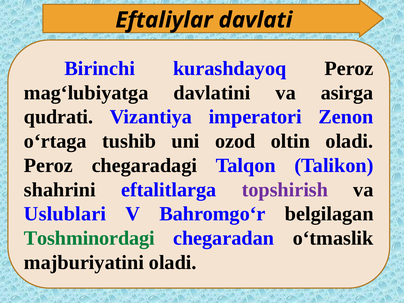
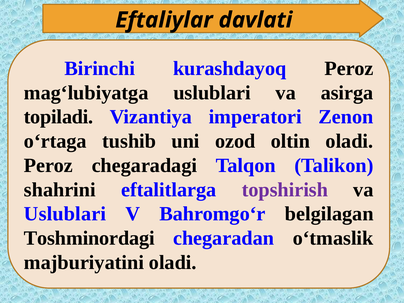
mag‘lubiyatga davlatini: davlatini -> uslublari (212, 93)
qudrati: qudrati -> topiladi (59, 117)
Toshminordagi colour: green -> black (89, 238)
